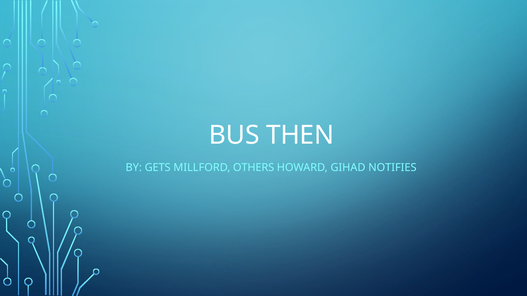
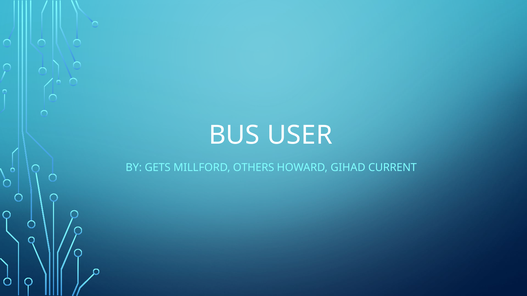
THEN: THEN -> USER (300, 135)
NOTIFIES: NOTIFIES -> CURRENT (392, 168)
